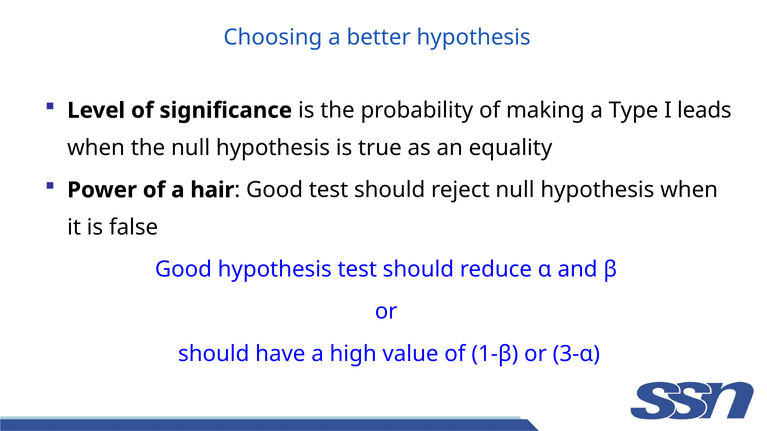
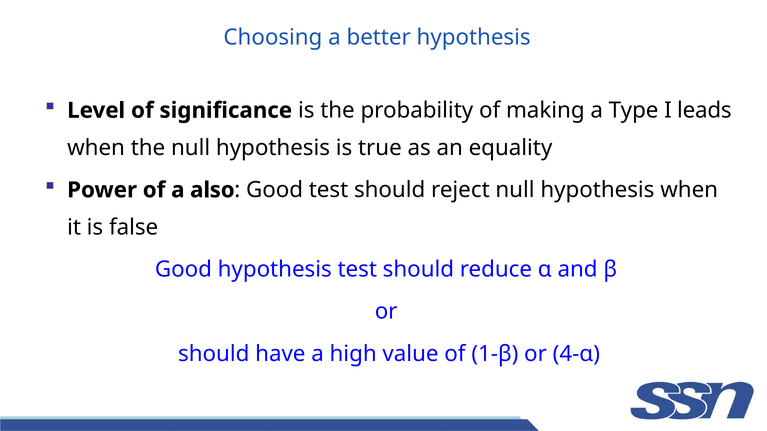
hair: hair -> also (212, 190)
3-α: 3-α -> 4-α (576, 354)
